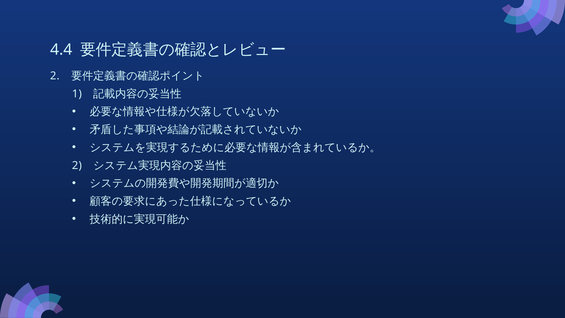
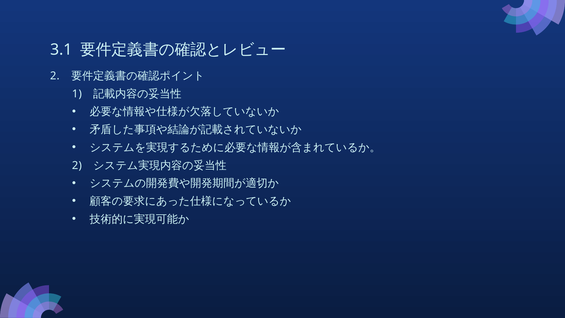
4.4: 4.4 -> 3.1 (61, 50)
